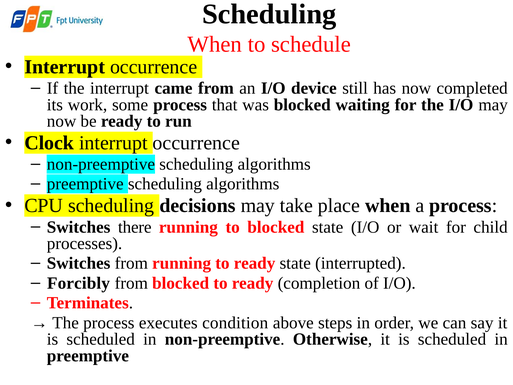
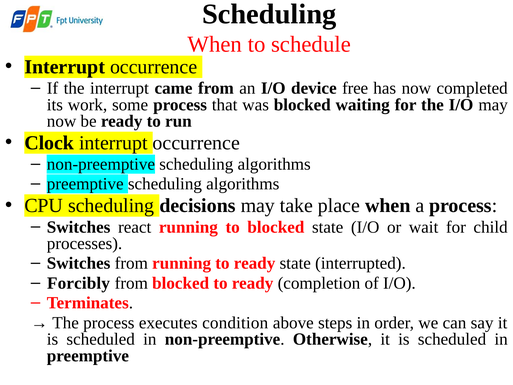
still: still -> free (355, 88)
there: there -> react (135, 227)
